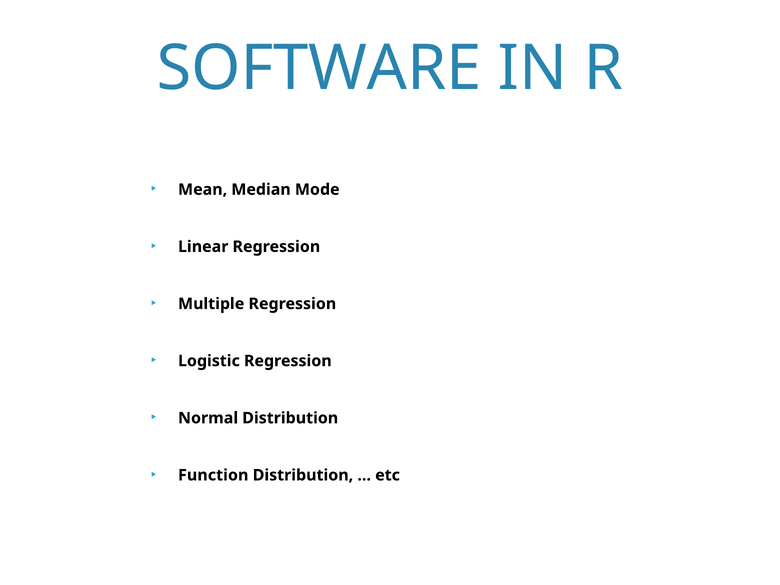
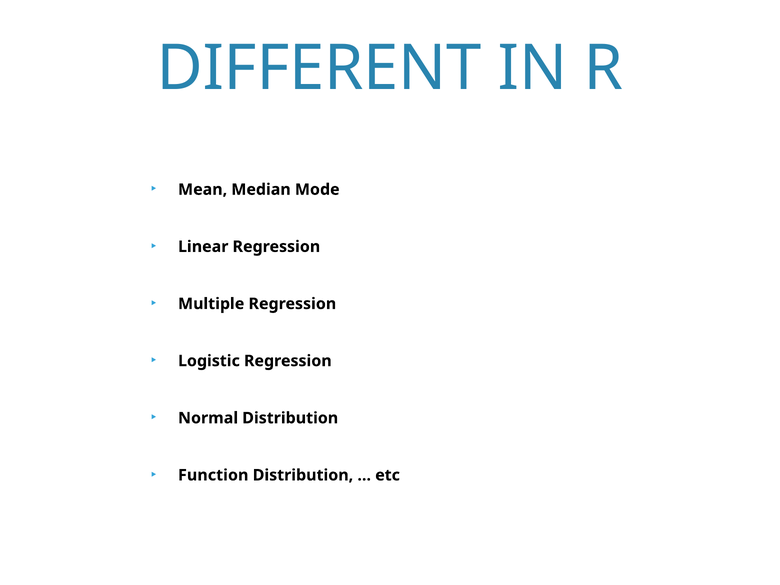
SOFTWARE: SOFTWARE -> DIFFERENT (319, 69)
